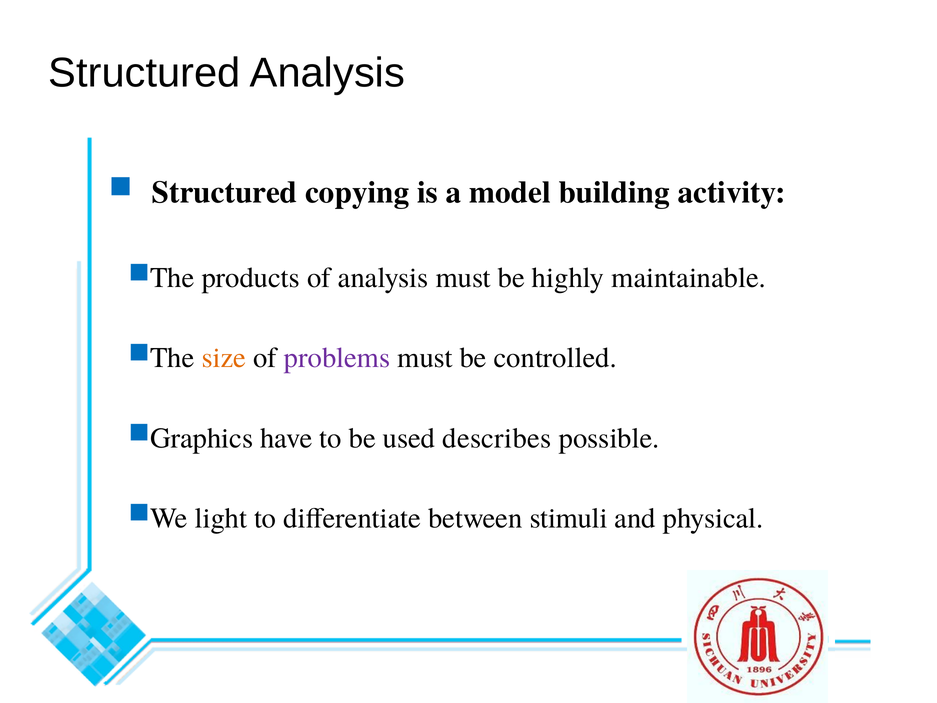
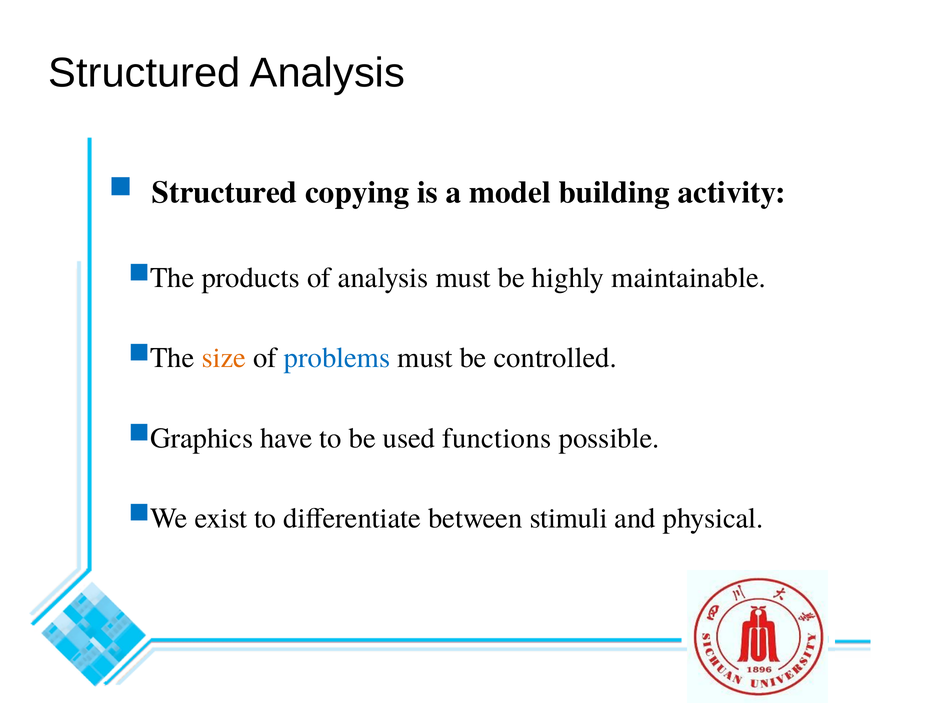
problems colour: purple -> blue (337, 358)
describes: describes -> functions (497, 438)
light: light -> exist (221, 518)
